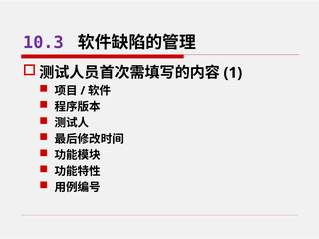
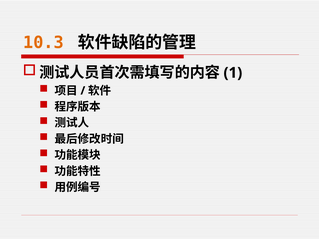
10.3 colour: purple -> orange (43, 43)
